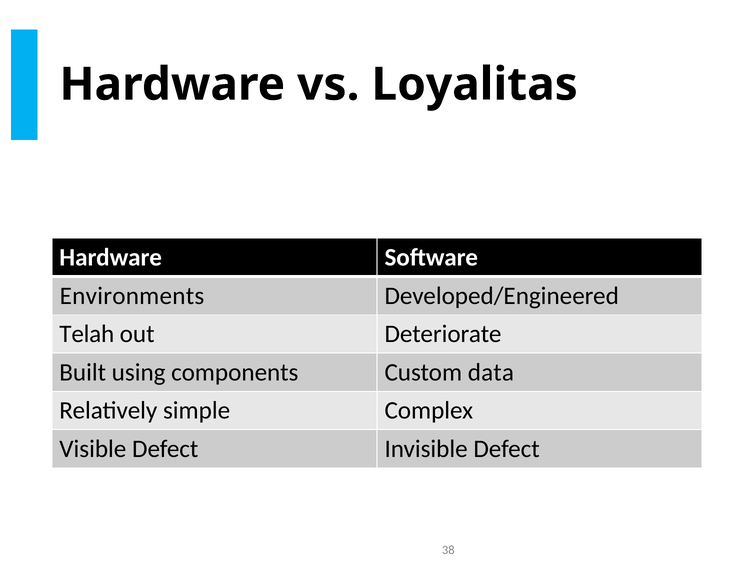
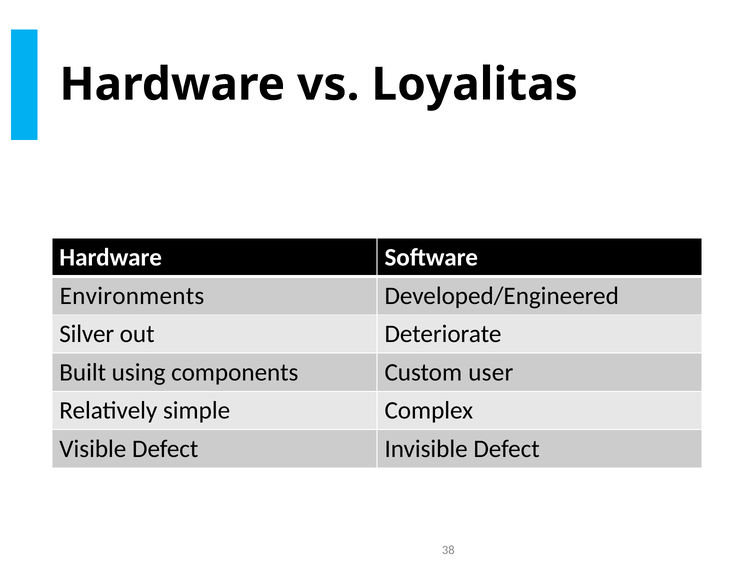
Telah: Telah -> Silver (87, 334)
data: data -> user (491, 372)
